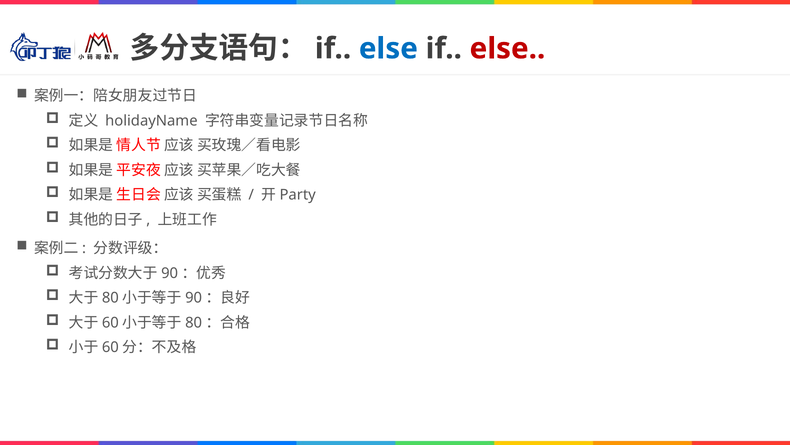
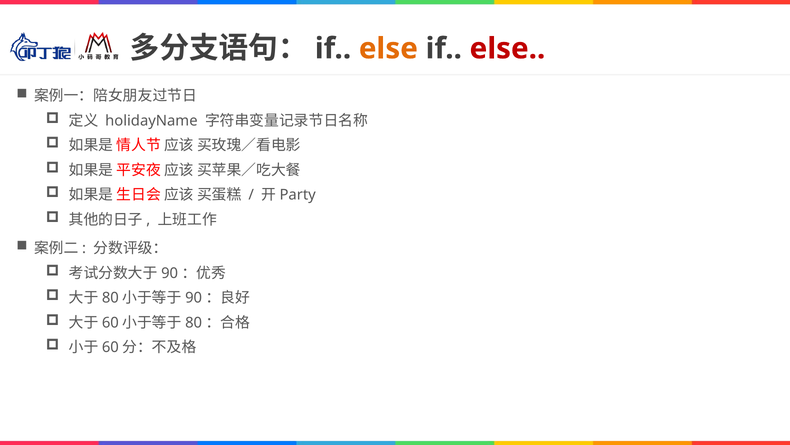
else colour: blue -> orange (388, 48)
